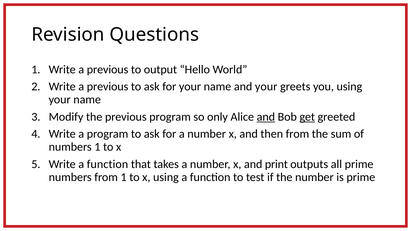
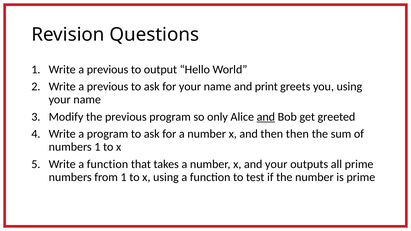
and your: your -> print (266, 87)
get underline: present -> none (307, 117)
then from: from -> then (297, 134)
and print: print -> your (276, 164)
